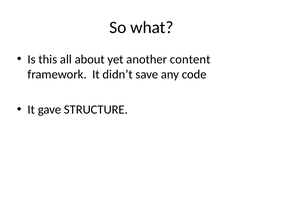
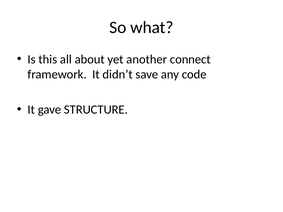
content: content -> connect (190, 59)
